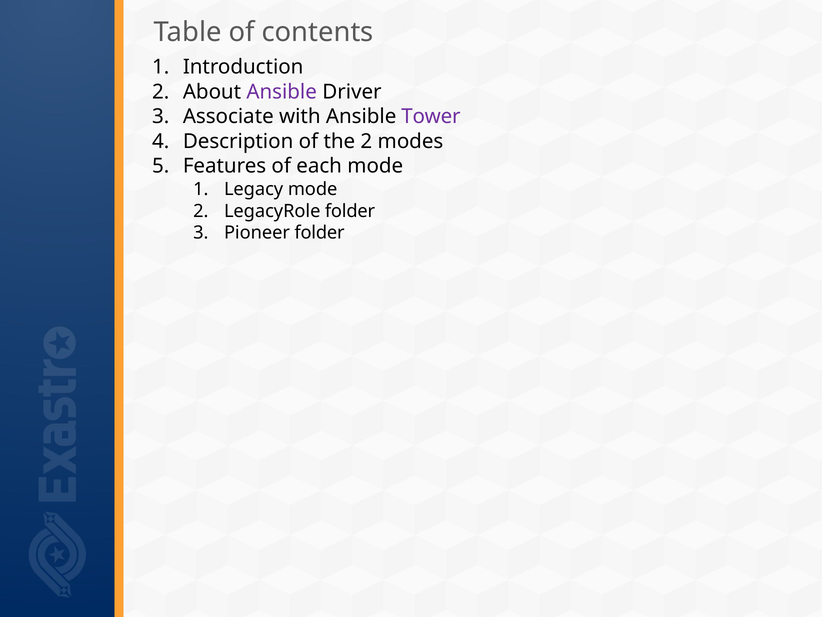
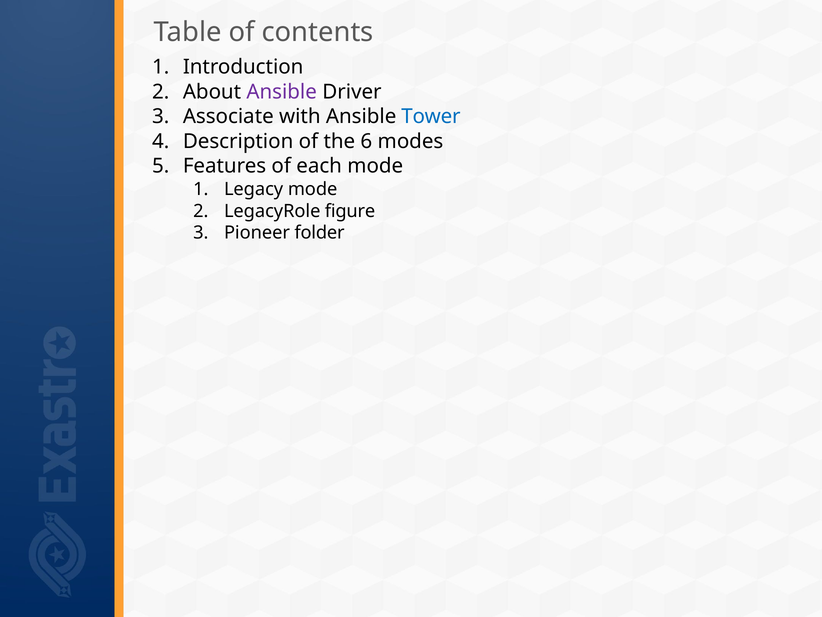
Tower colour: purple -> blue (431, 116)
the 2: 2 -> 6 (366, 141)
LegacyRole folder: folder -> figure (350, 211)
